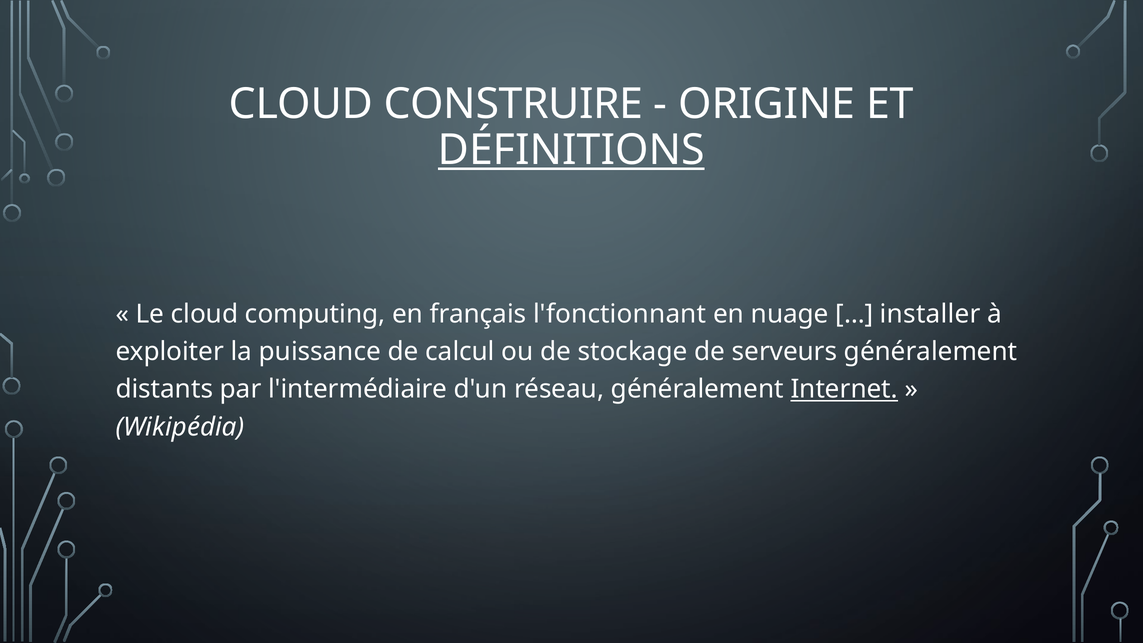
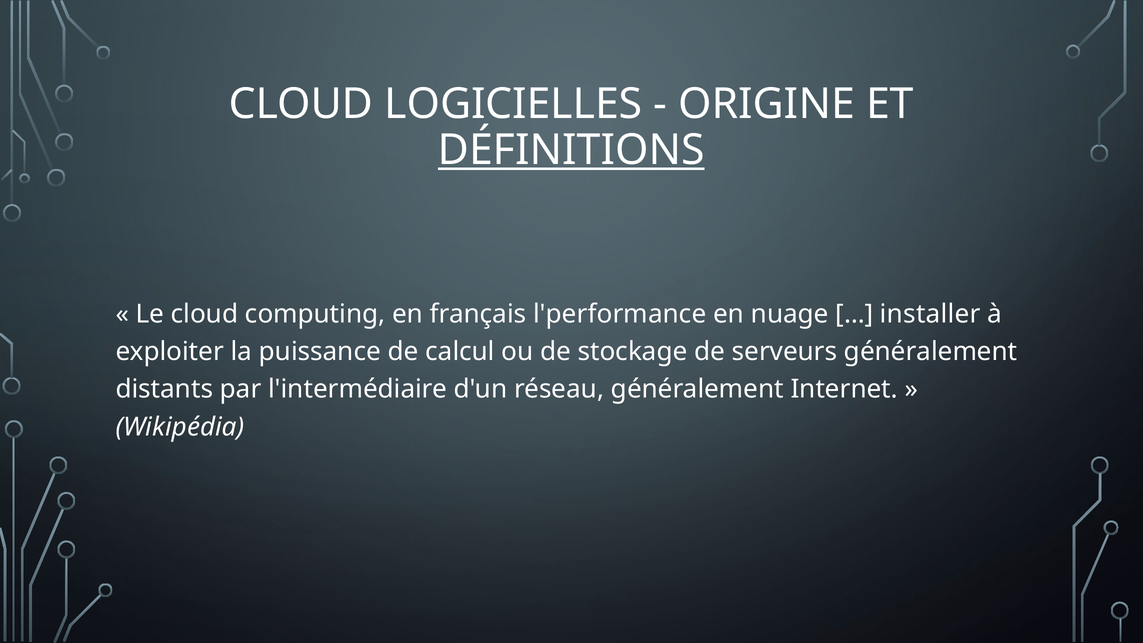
CONSTRUIRE: CONSTRUIRE -> LOGICIELLES (513, 104)
l'fonctionnant: l'fonctionnant -> l'performance (620, 314)
Internet underline: present -> none (844, 389)
